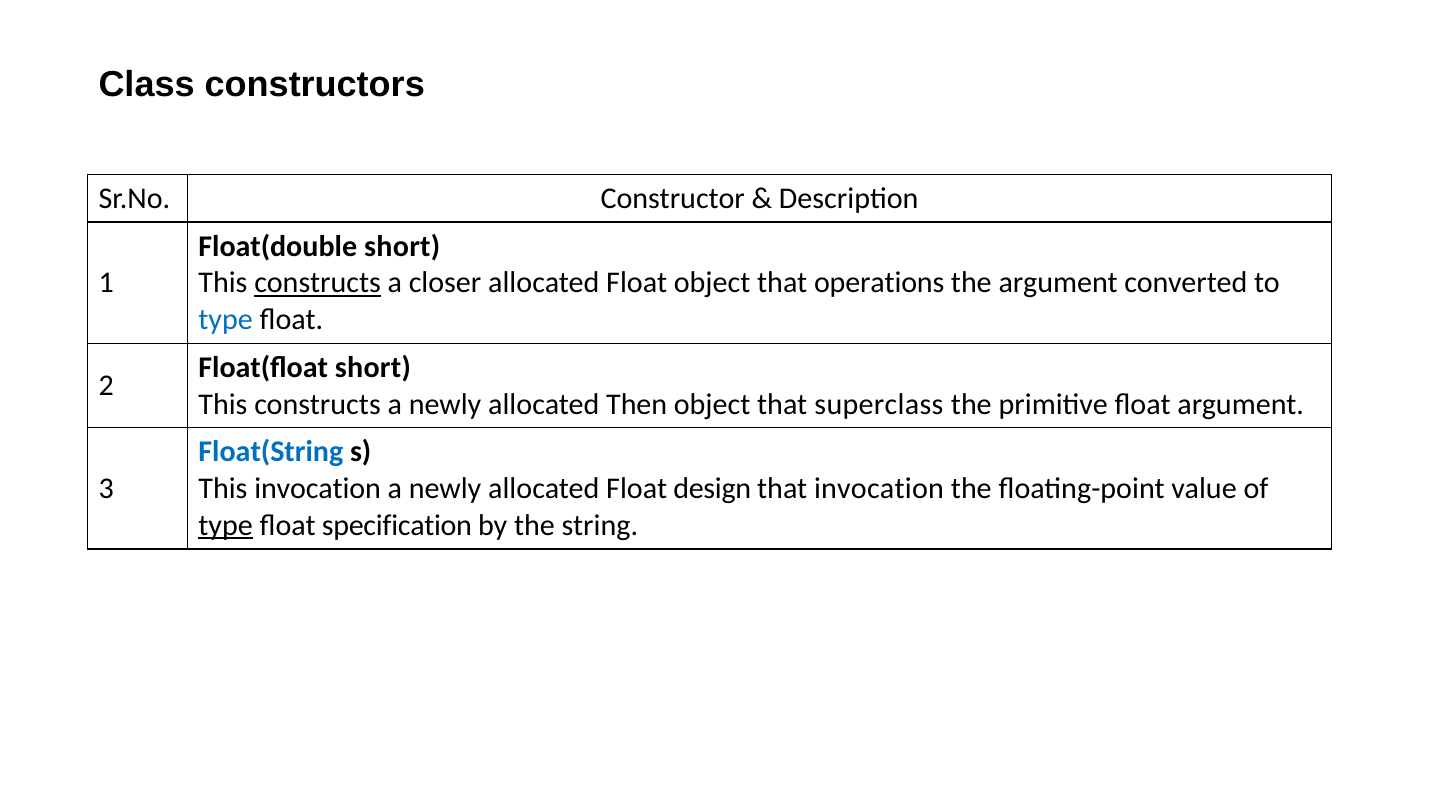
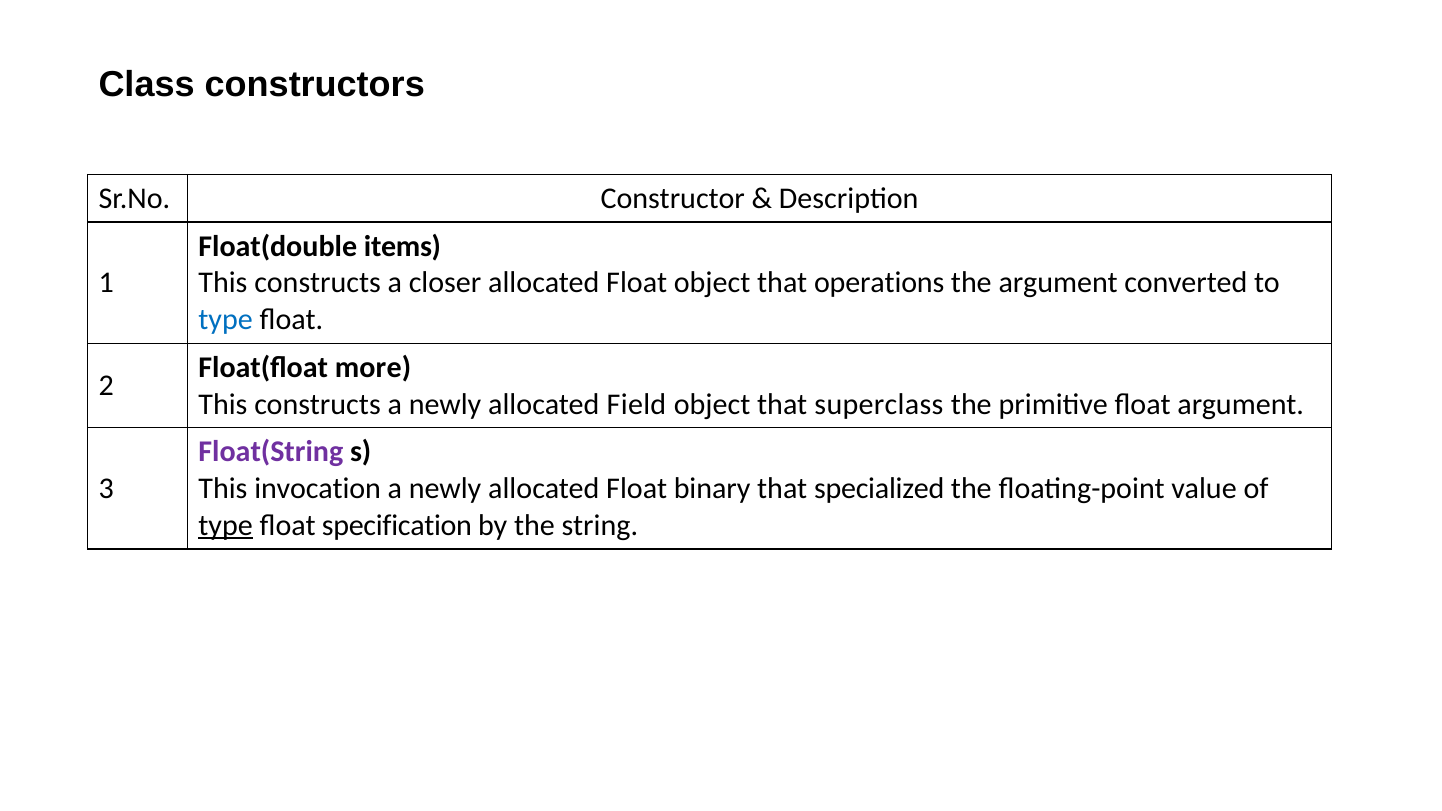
Float(double short: short -> items (403, 246)
constructs underline: present -> none (318, 283)
Float(float short: short -> more (373, 367)
Then: Then -> Field (636, 404)
Float(String colour: blue -> purple (271, 452)
design: design -> binary (712, 489)
that invocation: invocation -> specialized (879, 489)
